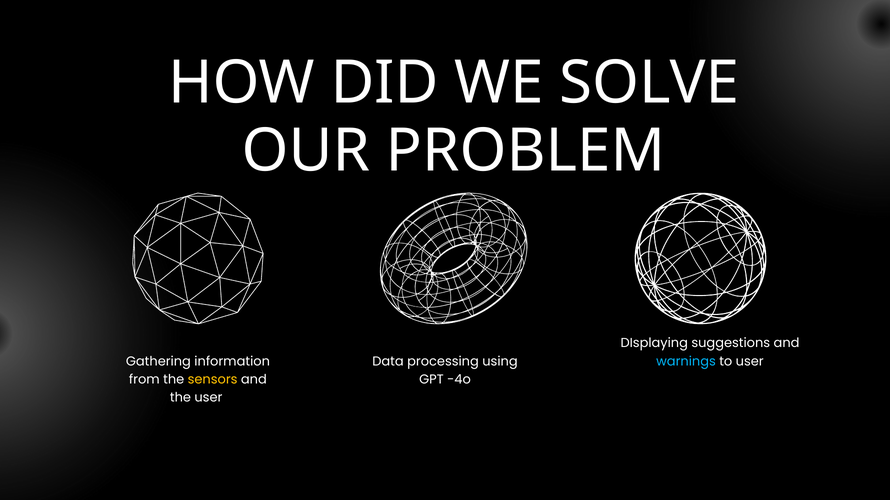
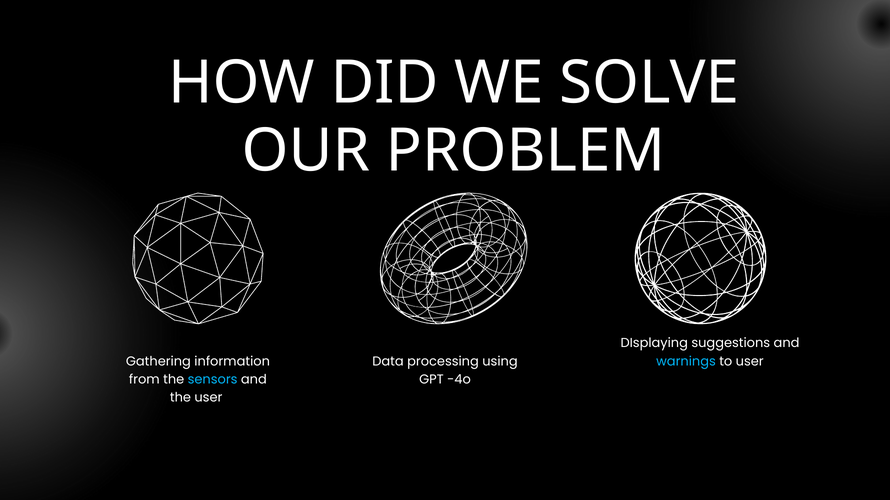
sensors colour: yellow -> light blue (213, 380)
